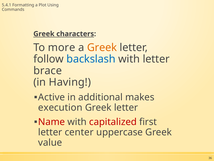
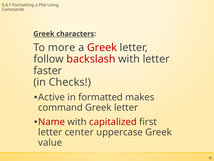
Greek colour: orange -> red (102, 47)
backslash colour: blue -> red (91, 59)
brace: brace -> faster (48, 70)
Having: Having -> Checks (70, 82)
additional: additional -> formatted (101, 97)
execution: execution -> command (60, 107)
